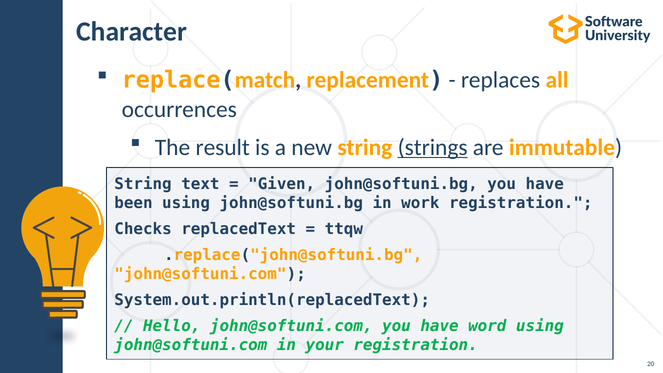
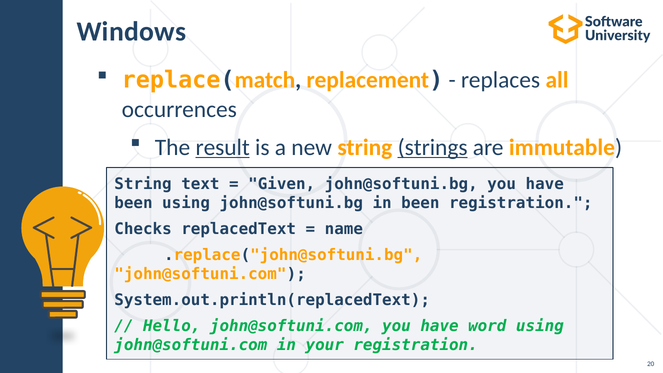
Character: Character -> Windows (131, 31)
result underline: none -> present (223, 147)
in work: work -> been (420, 203)
ttqw: ttqw -> name (344, 229)
